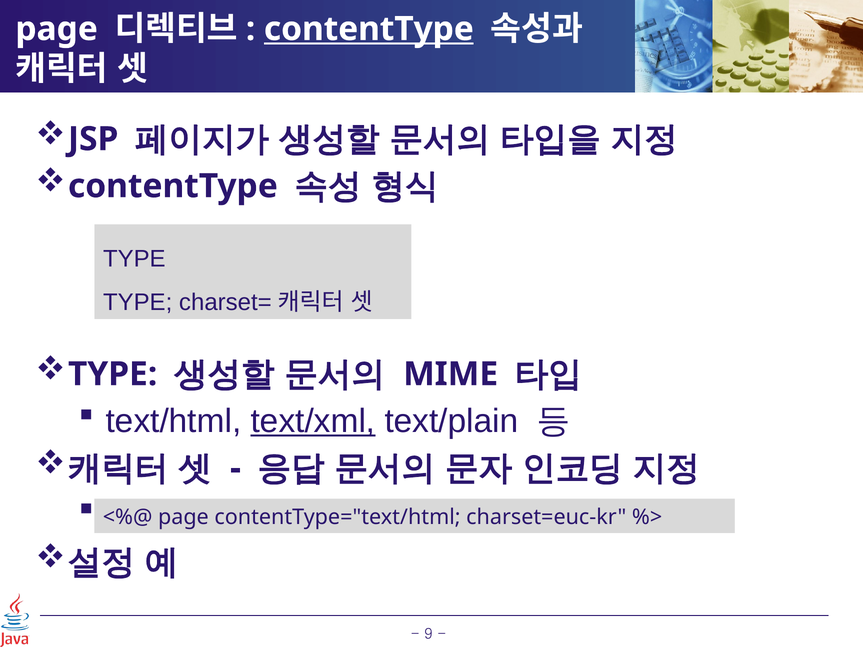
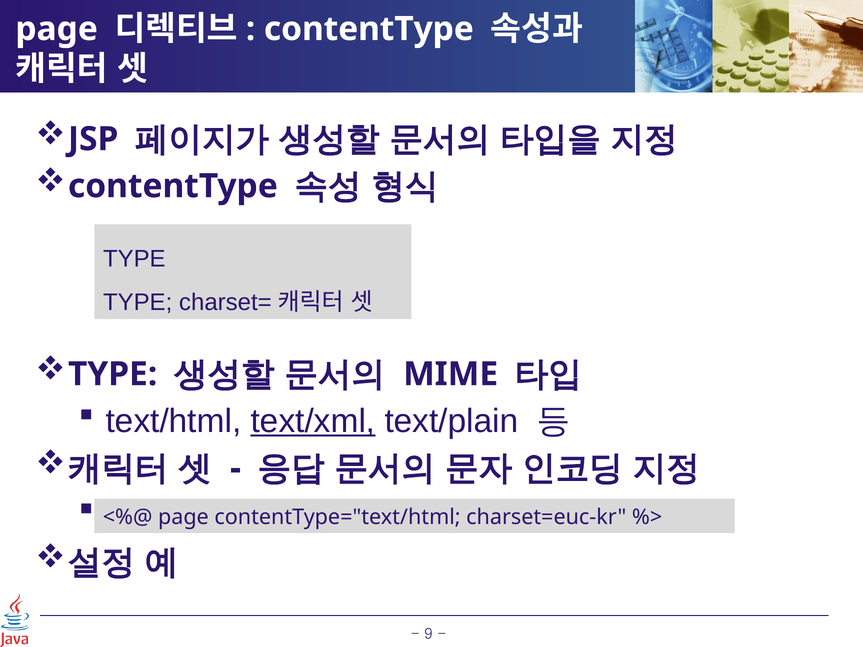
contentType underline: present -> none (369, 29)
